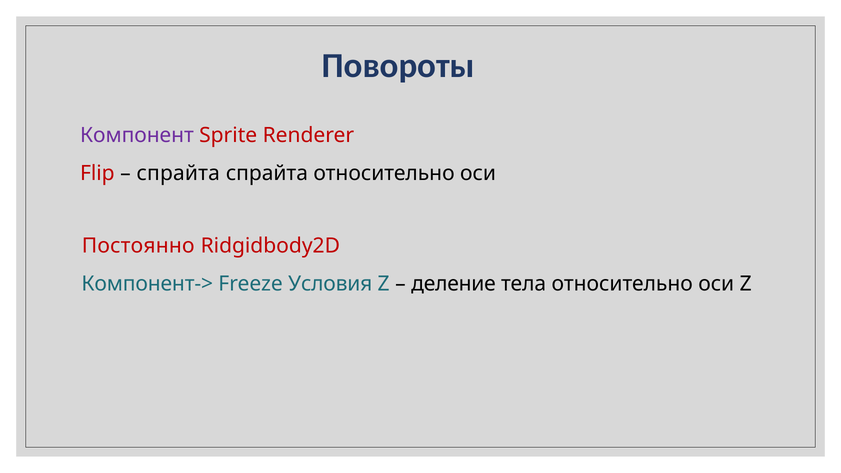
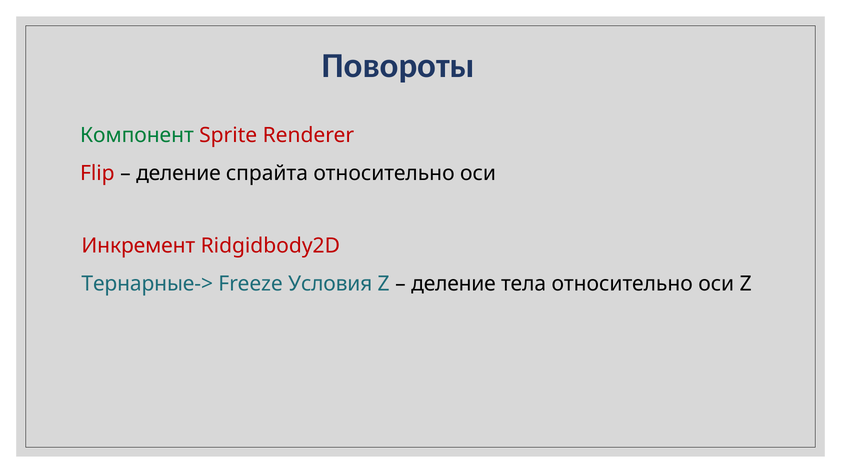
Компонент colour: purple -> green (137, 135)
спрайта: спрайта -> деление (178, 173)
Постоянно: Постоянно -> Инкремент (138, 246)
Компонент->: Компонент-> -> Тернарные-> (147, 284)
